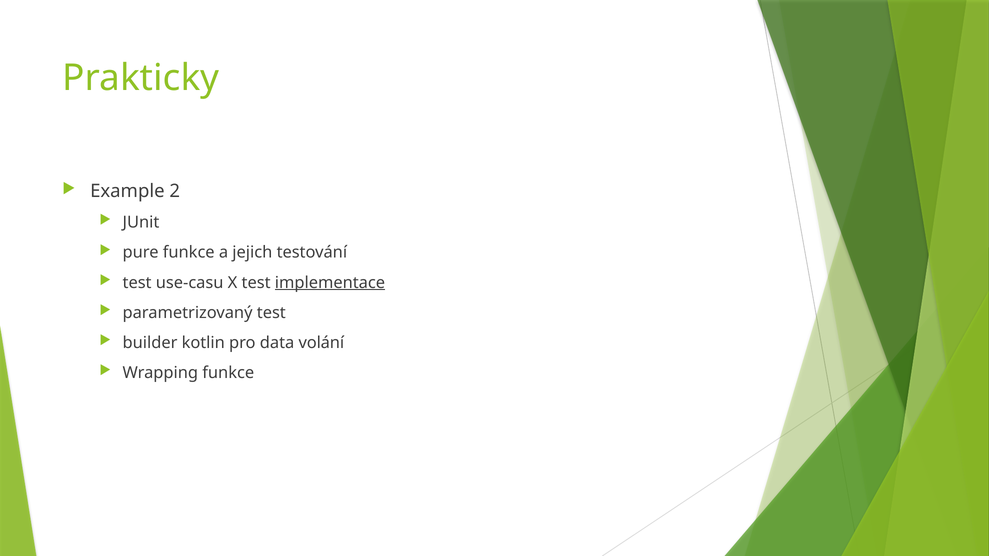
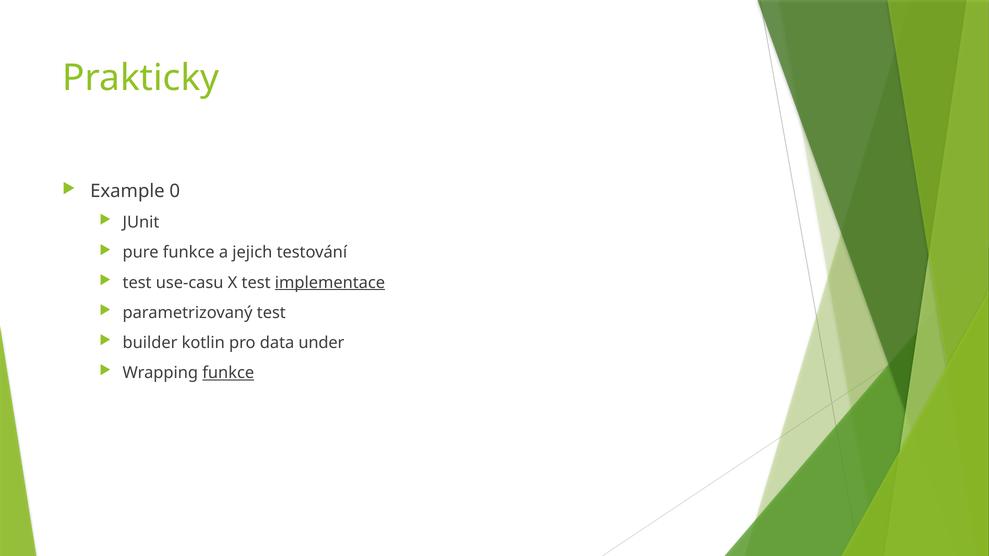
2: 2 -> 0 (175, 191)
volání: volání -> under (321, 343)
funkce underline: none -> present (228, 373)
